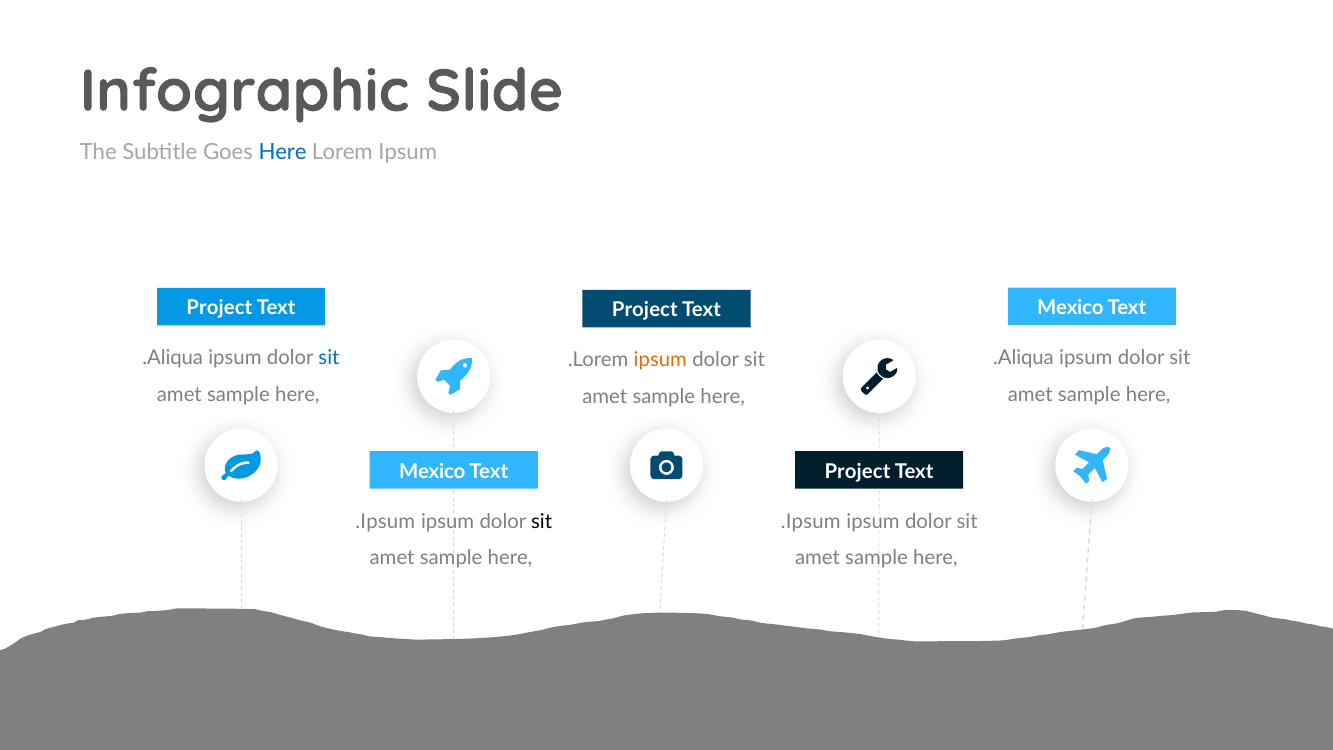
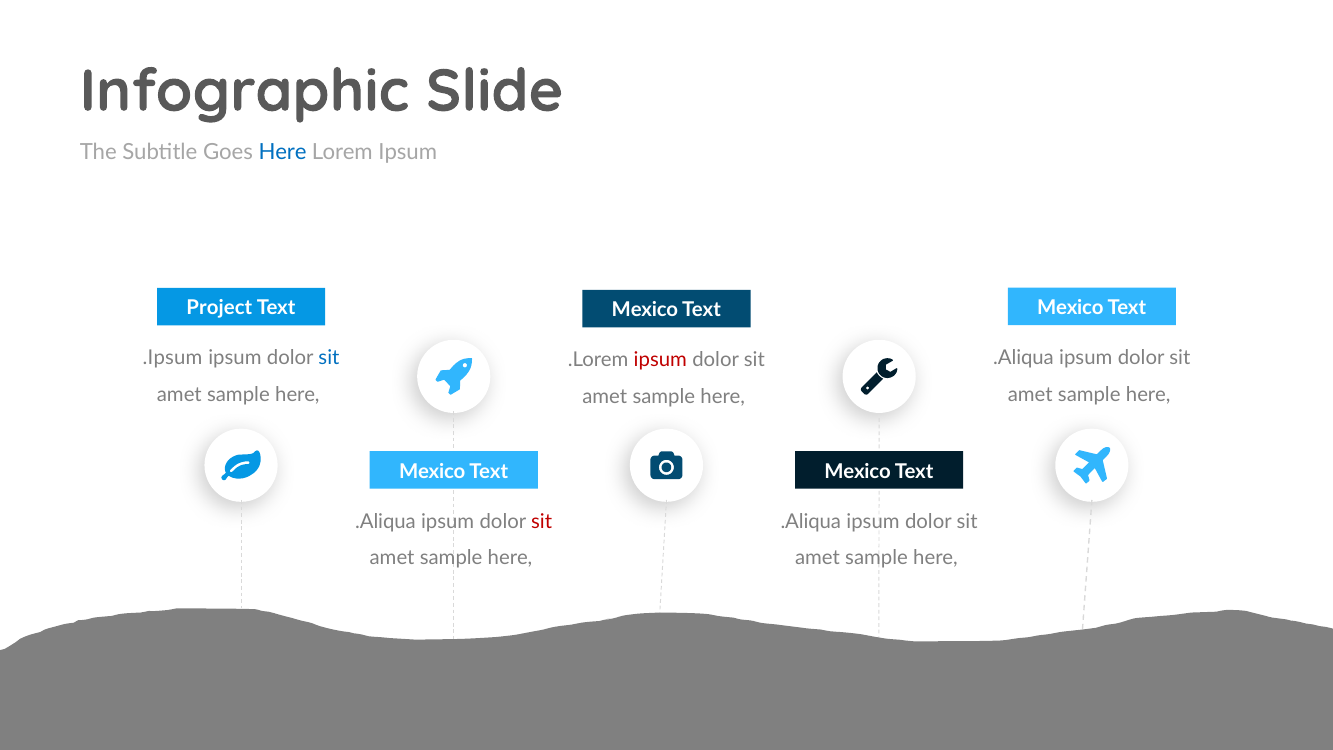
Project: Project -> Mexico (645, 310)
.Aliqua: .Aliqua -> .Ipsum (173, 358)
ipsum colour: orange -> red (660, 360)
Project: Project -> Mexico (858, 471)
.Ipsum: .Ipsum -> .Aliqua (385, 521)
sit colour: black -> red (542, 521)
.Ipsum: .Ipsum -> .Aliqua (811, 521)
